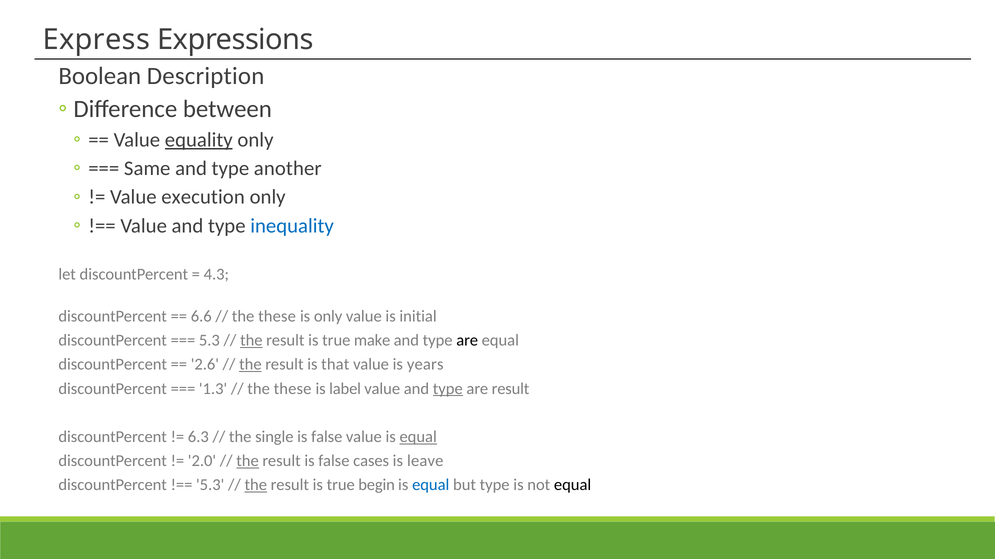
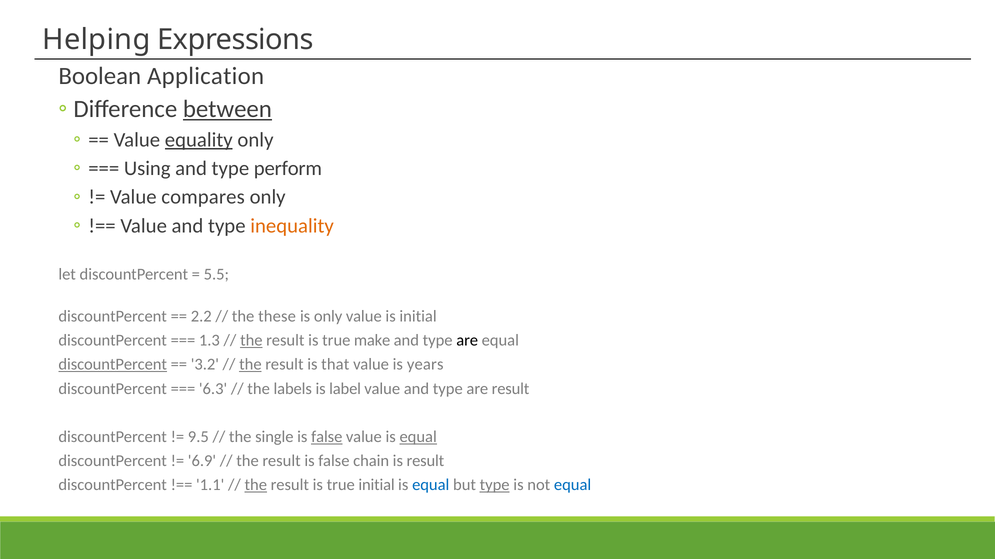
Express: Express -> Helping (96, 40)
Description: Description -> Application (206, 76)
between underline: none -> present (227, 109)
Same: Same -> Using (147, 169)
another: another -> perform (288, 169)
execution: execution -> compares (203, 197)
inequality colour: blue -> orange (292, 226)
4.3: 4.3 -> 5.5 (216, 275)
6.6: 6.6 -> 2.2 (201, 317)
5.3: 5.3 -> 1.3 (209, 341)
discountPercent underline: none -> present (113, 365)
2.6: 2.6 -> 3.2 (205, 365)
1.3: 1.3 -> 6.3 (213, 389)
these: these -> labels (293, 389)
type underline: present -> none (448, 389)
6.3: 6.3 -> 9.5 (198, 437)
false underline: none -> present (327, 437)
2.0: 2.0 -> 6.9 (202, 461)
the underline: present -> none (248, 461)
cases: cases -> chain (371, 461)
is leave: leave -> result (425, 461)
5.3: 5.3 -> 1.1 (210, 486)
true begin: begin -> initial (377, 486)
type underline: none -> present (495, 486)
equal colour: black -> blue (573, 486)
